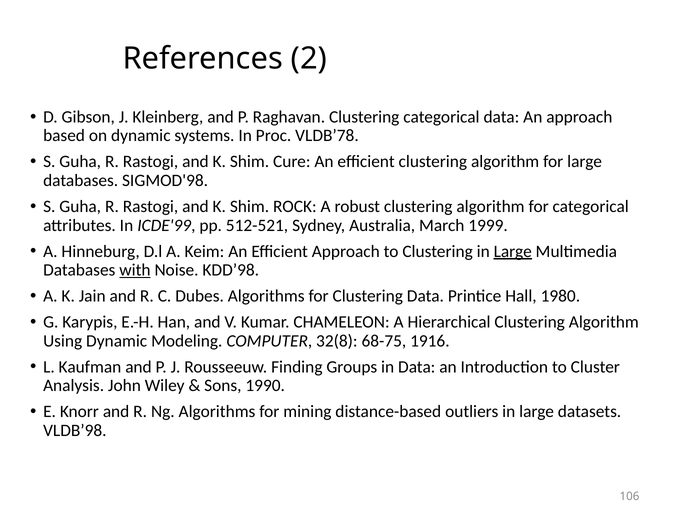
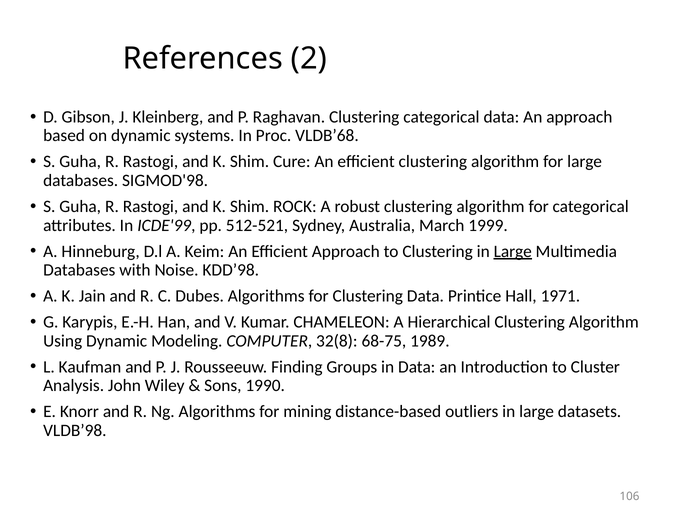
VLDB’78: VLDB’78 -> VLDB’68 (327, 136)
with underline: present -> none (135, 270)
1980: 1980 -> 1971 (560, 296)
1916: 1916 -> 1989 (430, 341)
